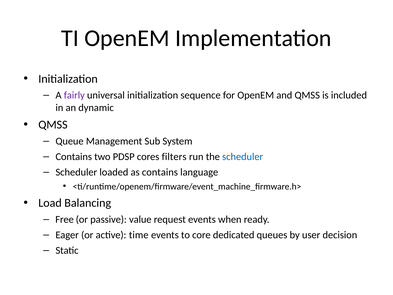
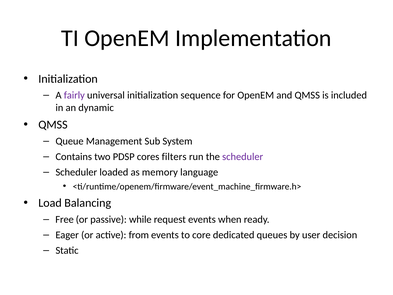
scheduler colour: blue -> purple (243, 157)
as contains: contains -> memory (160, 172)
value: value -> while (140, 219)
time: time -> from (139, 235)
